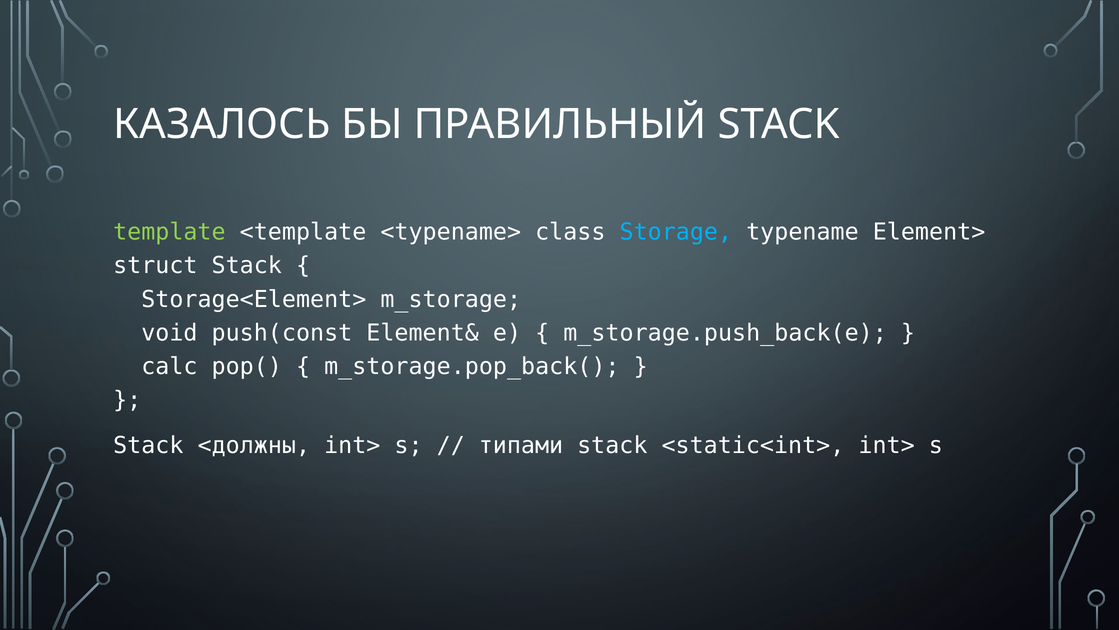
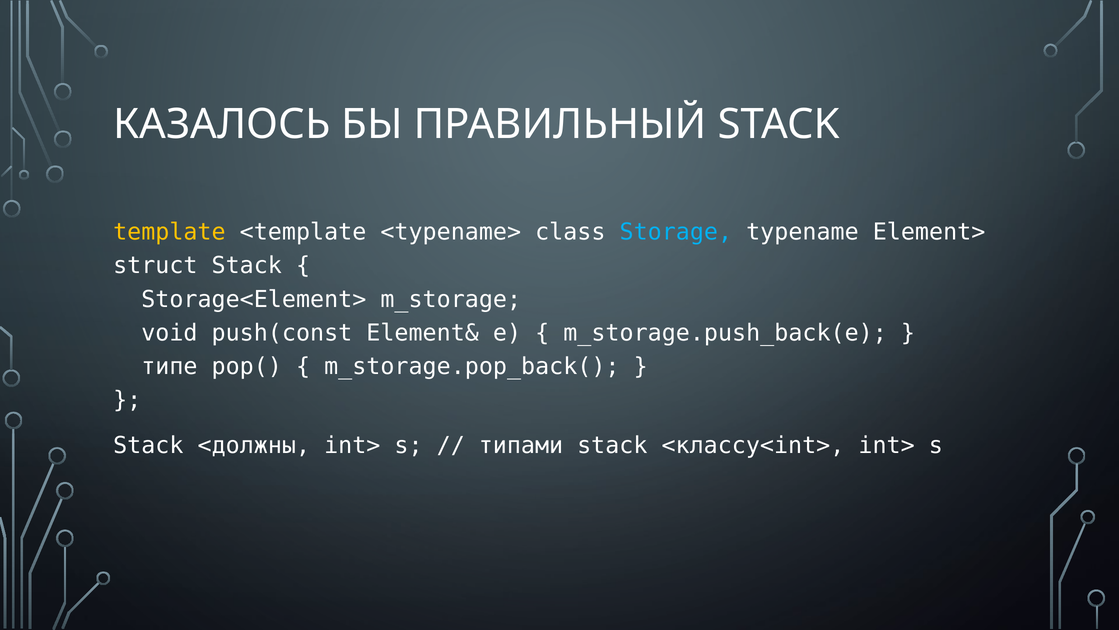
template colour: light green -> yellow (169, 232)
calc: calc -> типе (169, 366)
<static<int>: <static<int> -> <классу<int> (753, 445)
